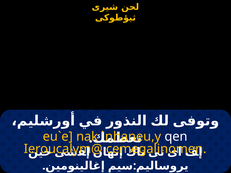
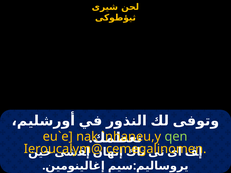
qen colour: white -> light green (176, 137)
